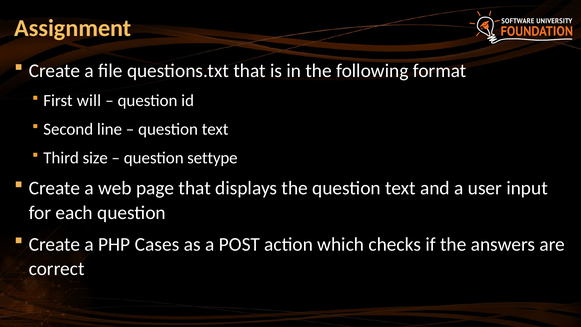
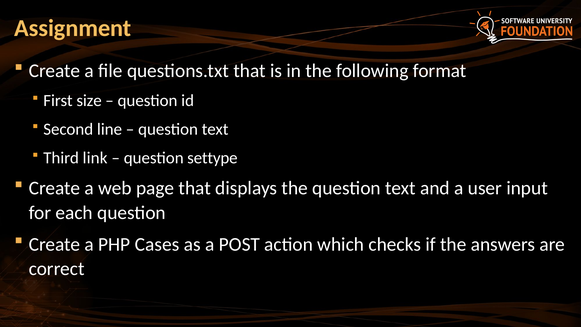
will: will -> size (89, 101)
size: size -> link (95, 158)
